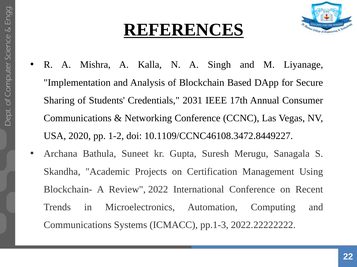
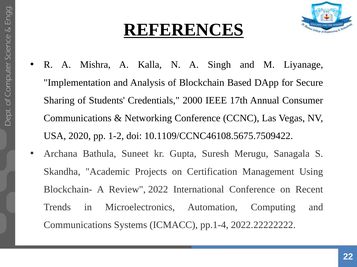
2031: 2031 -> 2000 (192, 101)
10.1109/CCNC46108.3472.8449227: 10.1109/CCNC46108.3472.8449227 -> 10.1109/CCNC46108.5675.7509422 (219, 136)
pp.1-3: pp.1-3 -> pp.1-4 (214, 226)
